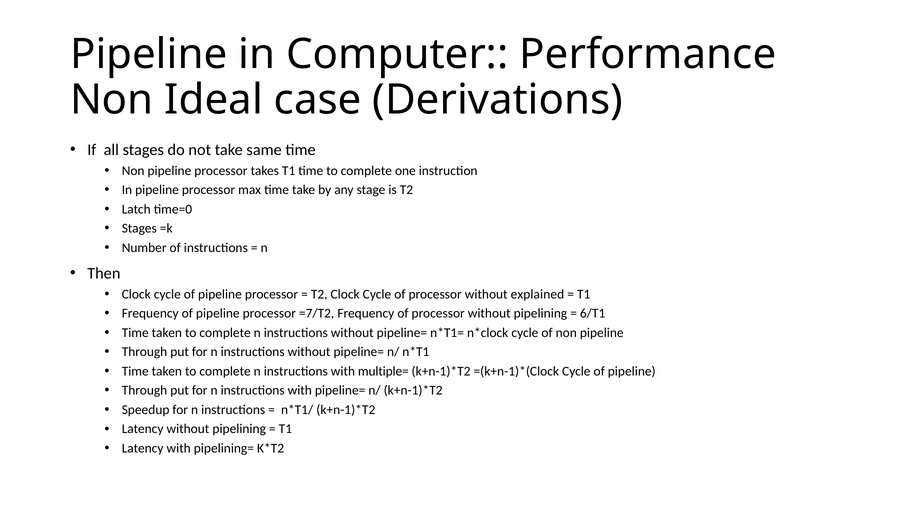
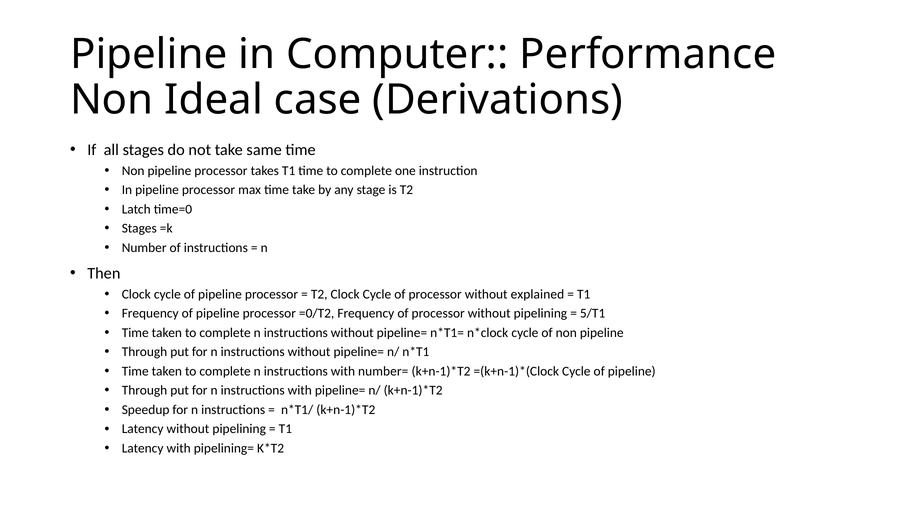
=7/T2: =7/T2 -> =0/T2 (317, 313)
6/T1: 6/T1 -> 5/T1 (593, 313)
multiple=: multiple= -> number= (383, 371)
